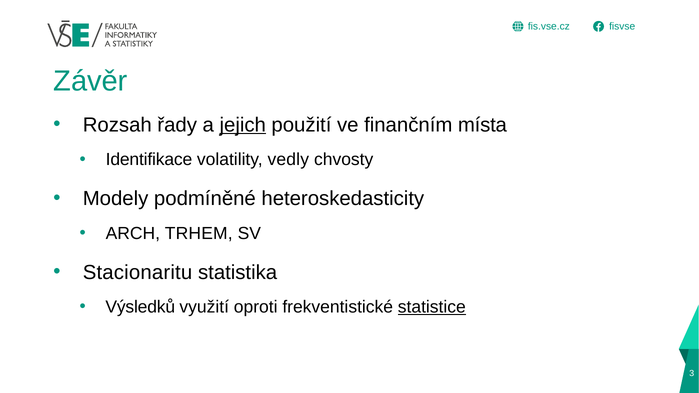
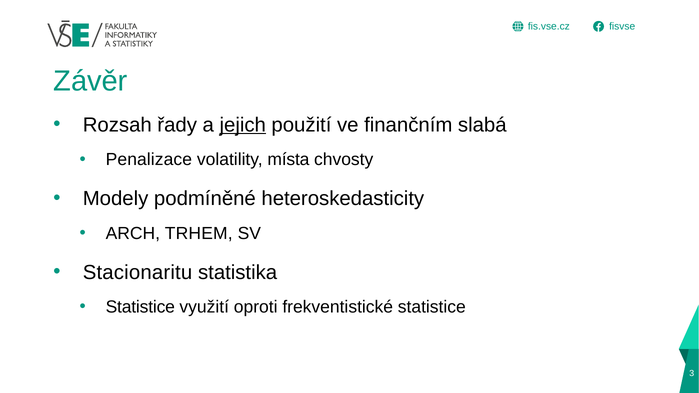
místa: místa -> slabá (482, 125)
Identifikace: Identifikace -> Penalizace (149, 160)
vedly: vedly -> místa (288, 160)
Výsledků: Výsledků -> Statistice (140, 307)
statistice underline: present -> none (432, 307)
